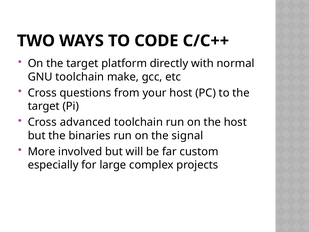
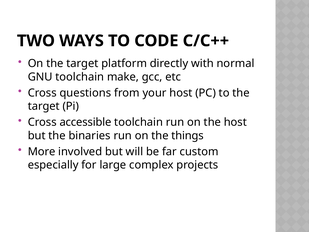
advanced: advanced -> accessible (85, 122)
signal: signal -> things (188, 135)
